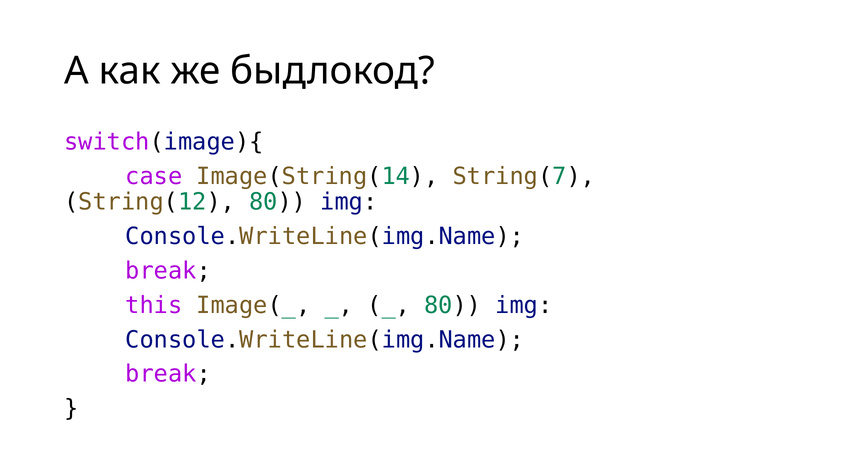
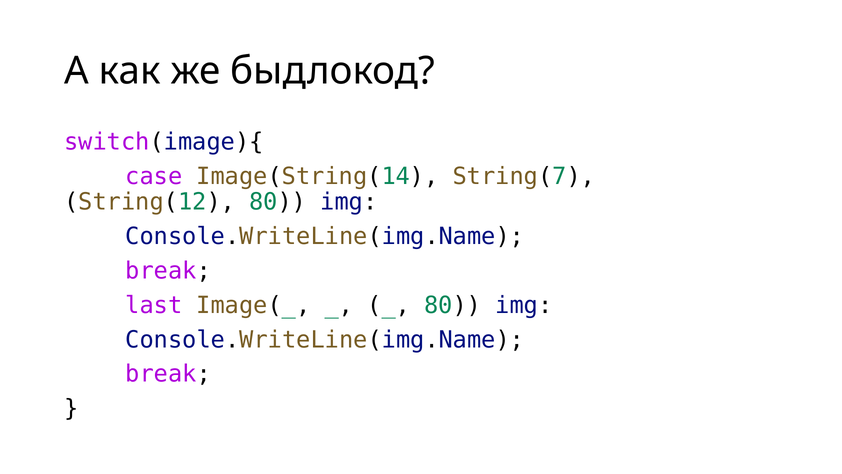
this: this -> last (154, 305)
